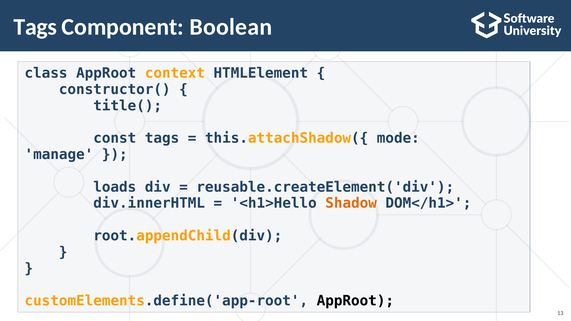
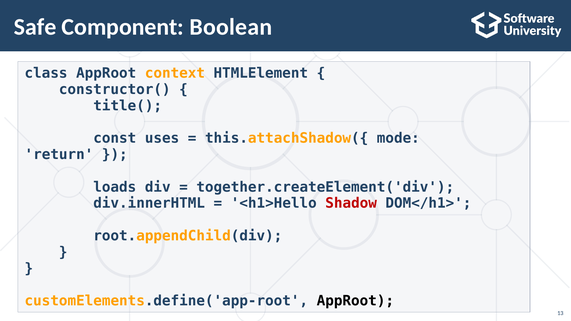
Tags: Tags -> Safe (35, 27)
const tags: tags -> uses (162, 138)
manage: manage -> return (59, 155)
reusable.createElement('div: reusable.createElement('div -> together.createElement('div (325, 187)
Shadow colour: orange -> red (351, 203)
